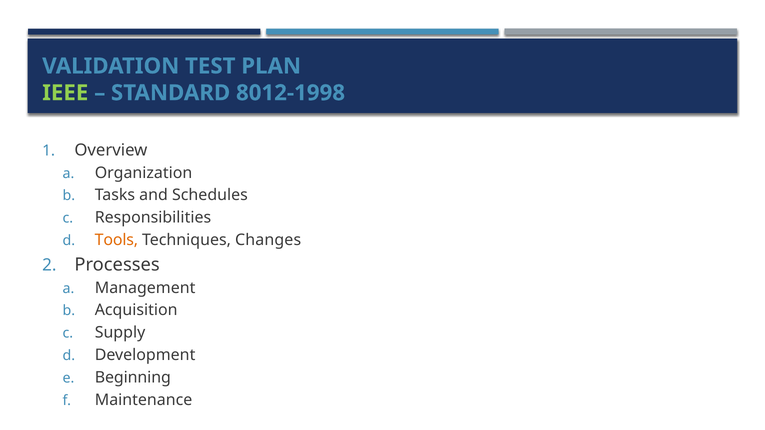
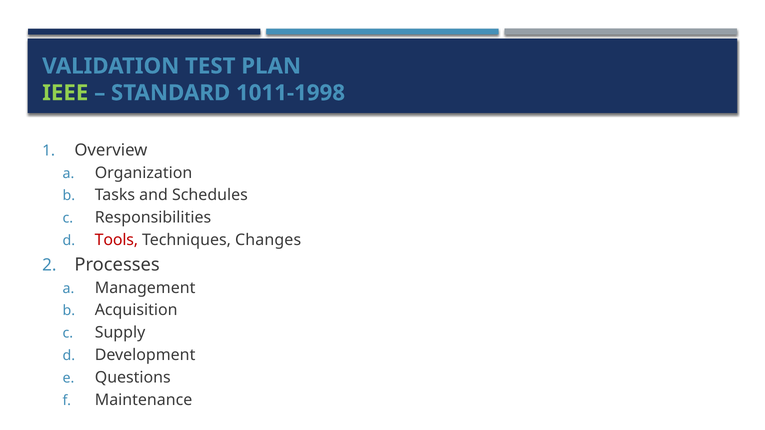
8012-1998: 8012-1998 -> 1011-1998 (291, 93)
Tools colour: orange -> red (116, 240)
Beginning: Beginning -> Questions (133, 378)
